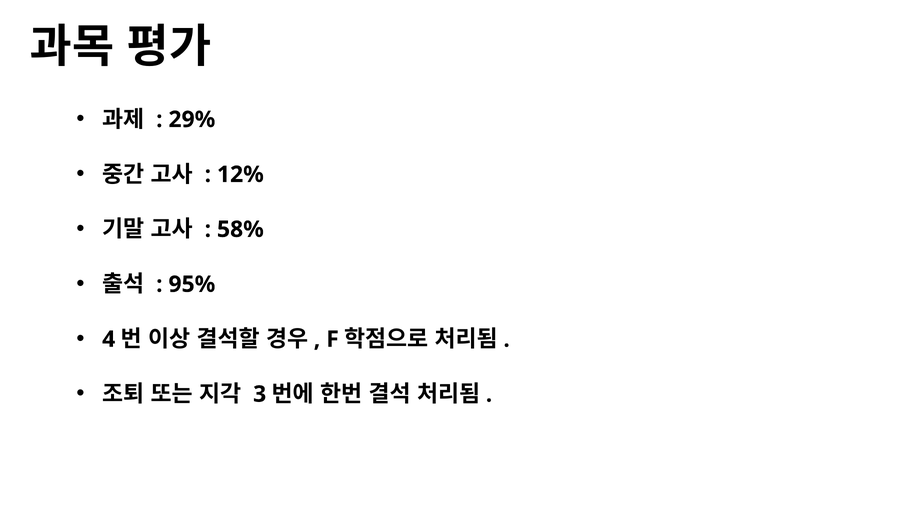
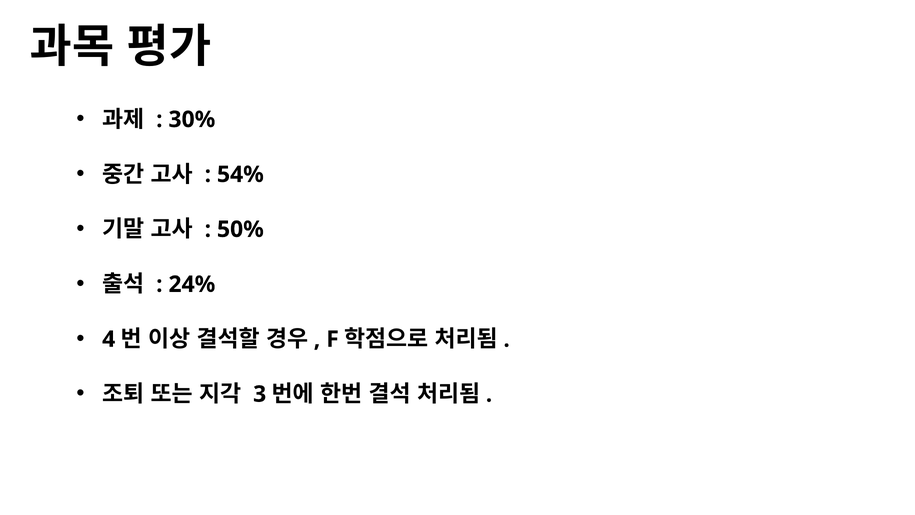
29%: 29% -> 30% (192, 119)
12%: 12% -> 54% (240, 174)
58%: 58% -> 50% (240, 229)
95%: 95% -> 24% (192, 284)
